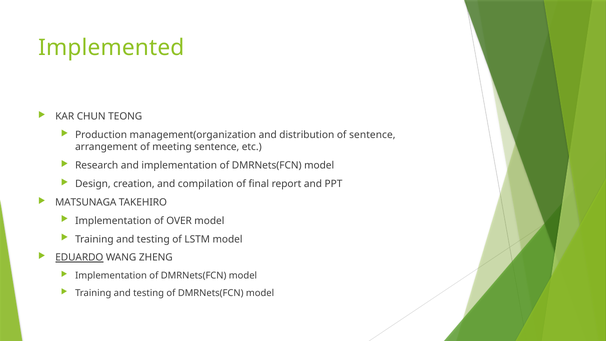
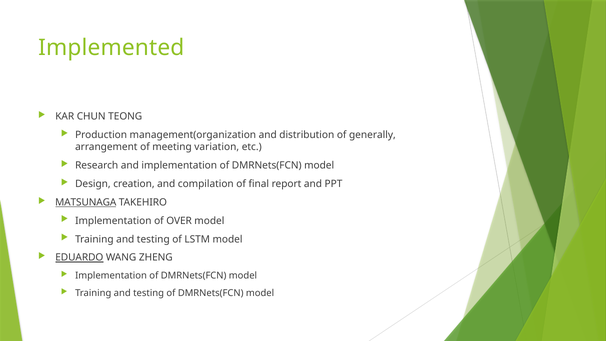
of sentence: sentence -> generally (372, 135)
meeting sentence: sentence -> variation (217, 147)
MATSUNAGA underline: none -> present (86, 202)
